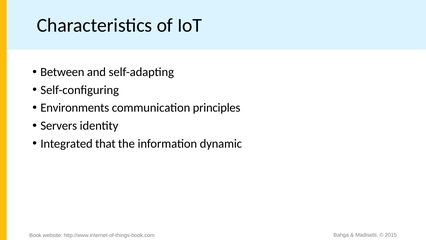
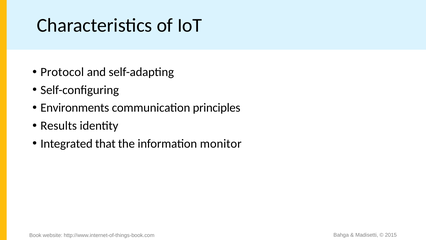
Between: Between -> Protocol (62, 72)
Servers: Servers -> Results (59, 126)
dynamic: dynamic -> monitor (221, 143)
